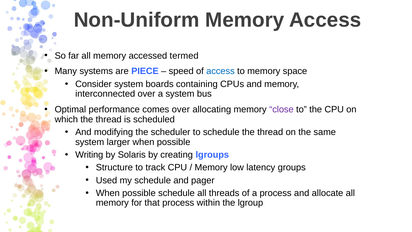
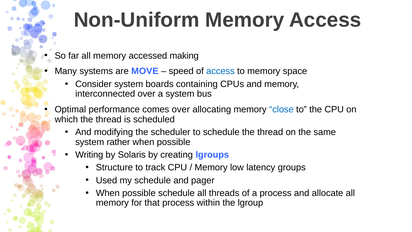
termed: termed -> making (184, 56)
PIECE: PIECE -> MOVE (145, 71)
close colour: purple -> blue (281, 109)
larger: larger -> rather (118, 142)
